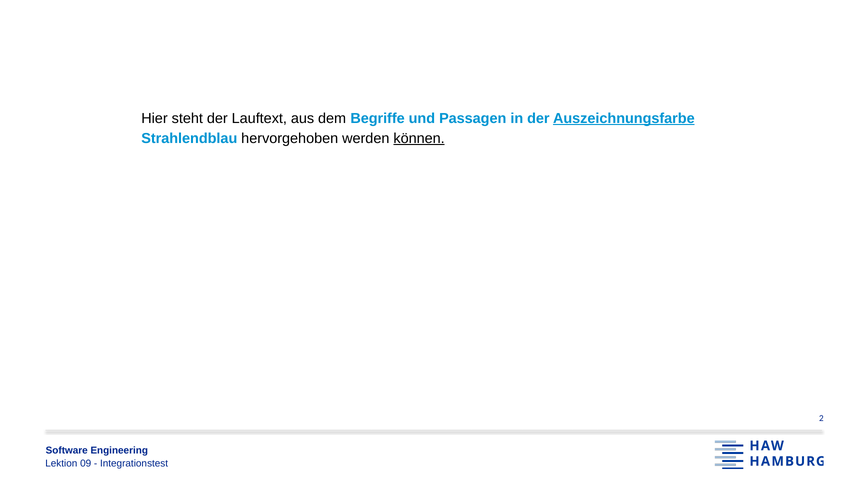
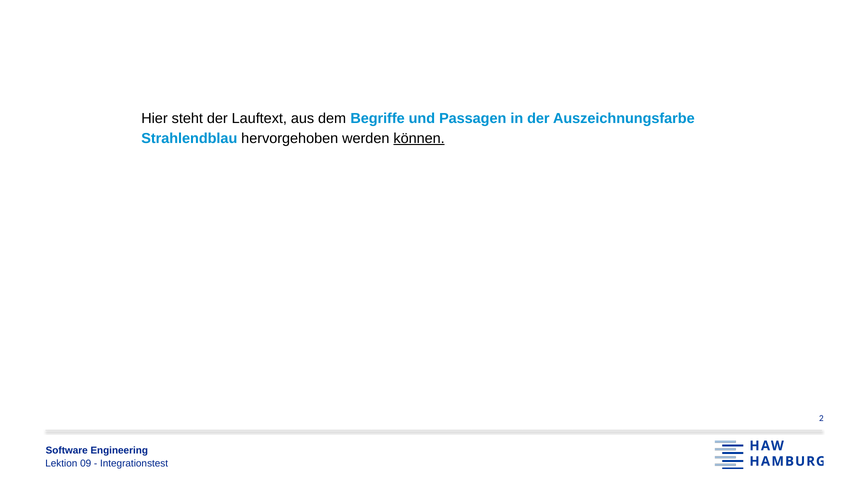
Auszeichnungsfarbe underline: present -> none (624, 118)
